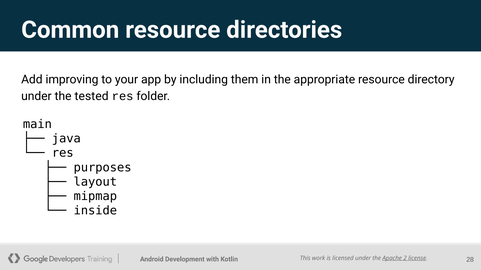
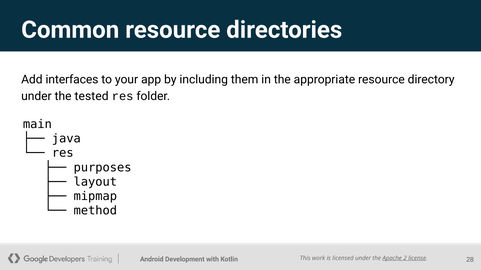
improving: improving -> interfaces (72, 80)
inside: inside -> method (95, 211)
